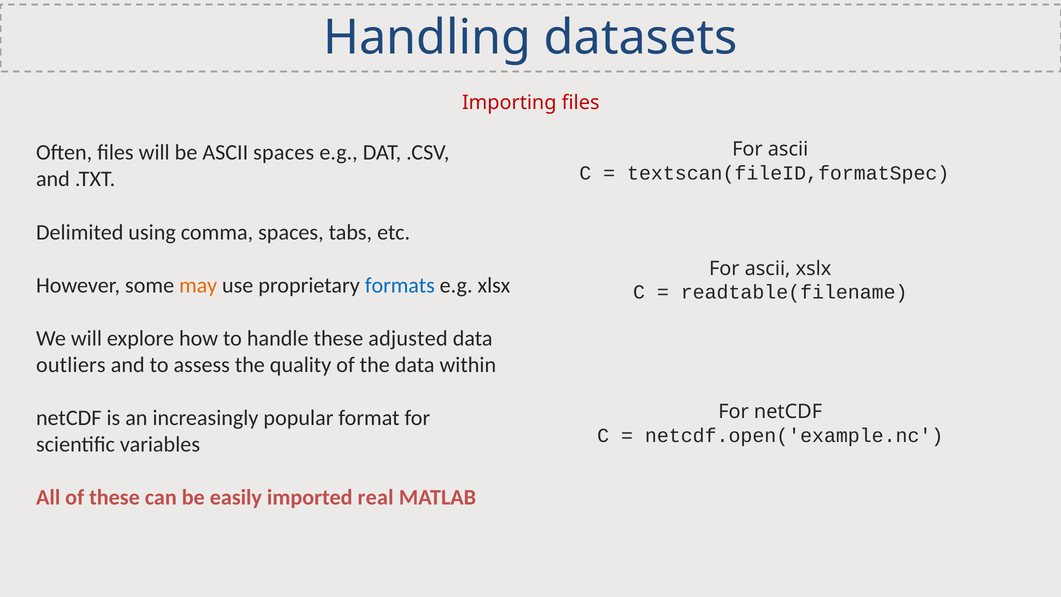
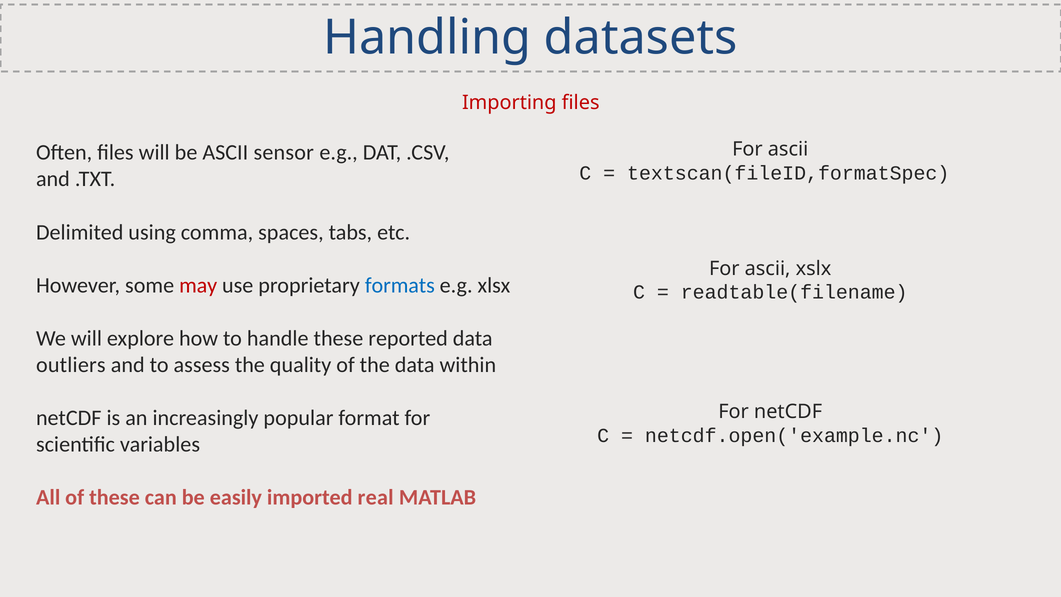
ASCII spaces: spaces -> sensor (284, 153)
may colour: orange -> red (198, 285)
adjusted: adjusted -> reported (408, 338)
